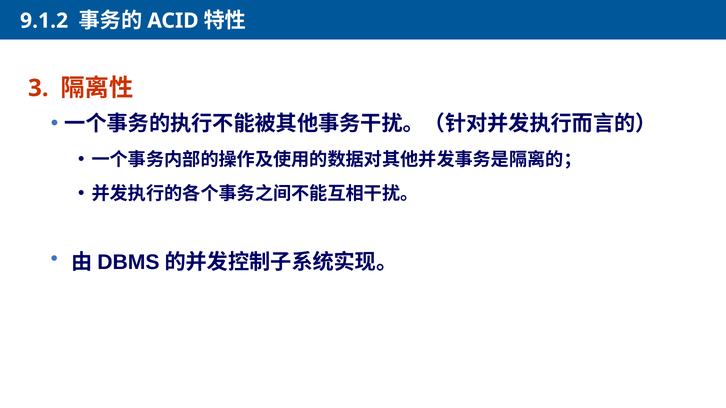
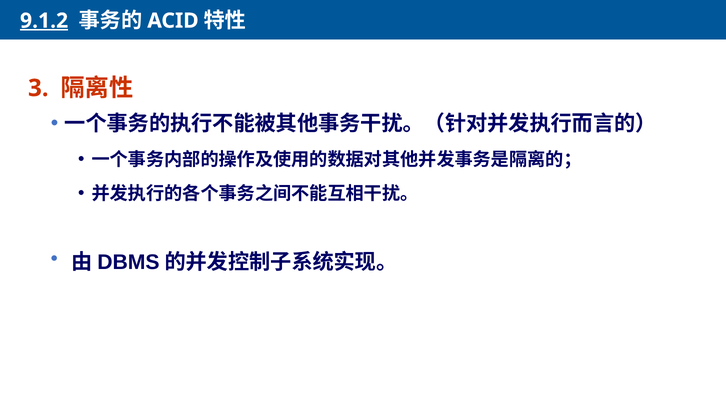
9.1.2 underline: none -> present (44, 21)
